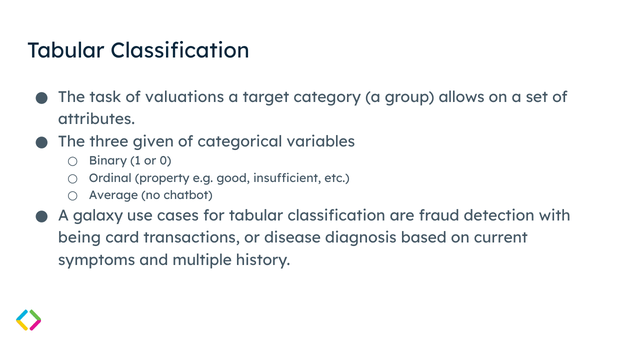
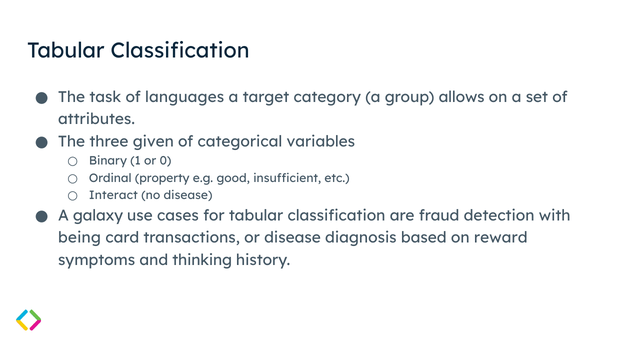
valuations: valuations -> languages (185, 97)
Average: Average -> Interact (113, 195)
no chatbot: chatbot -> disease (188, 195)
current: current -> reward (501, 238)
multiple: multiple -> thinking (202, 260)
